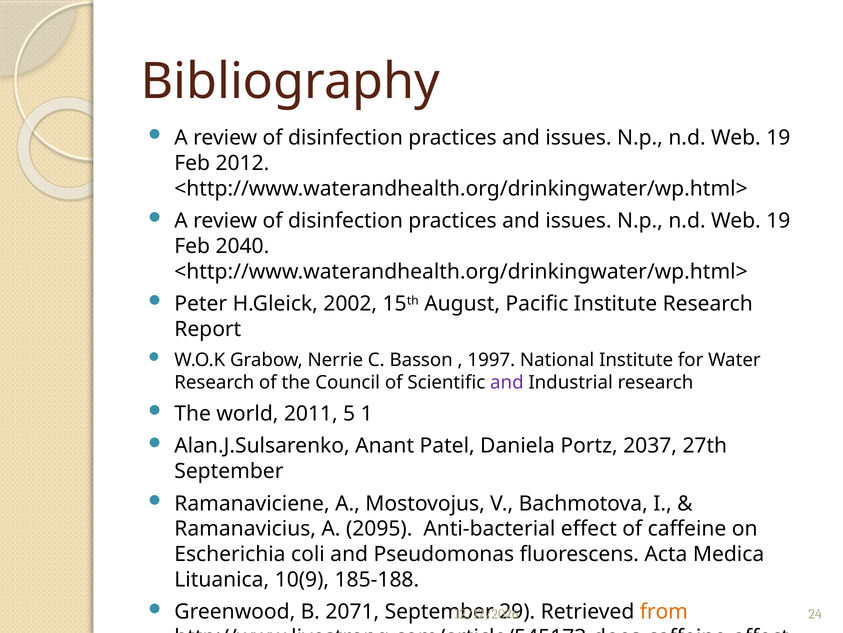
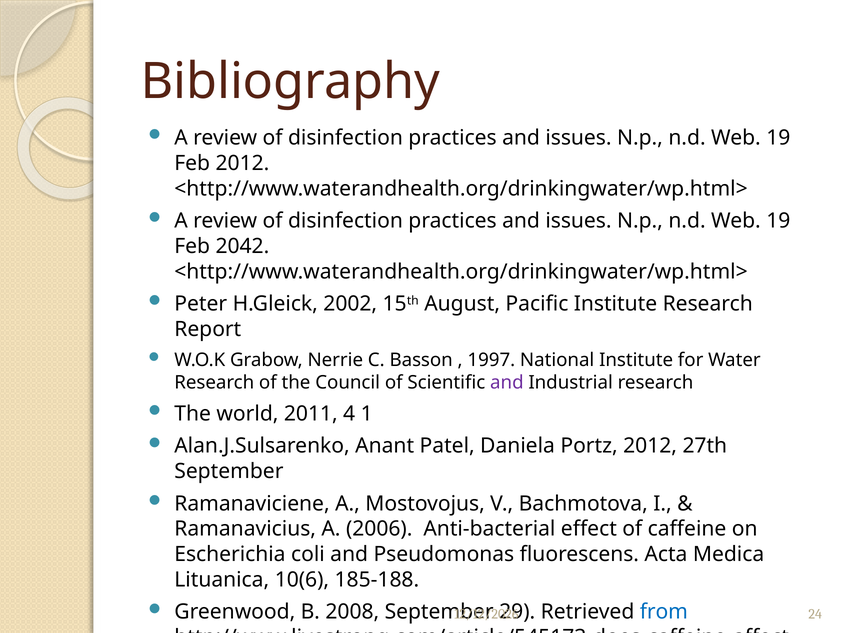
2040: 2040 -> 2042 (242, 246)
5: 5 -> 4 (349, 413)
Portz 2037: 2037 -> 2012 (650, 445)
2095: 2095 -> 2006 (379, 528)
10(9: 10(9 -> 10(6 (302, 579)
2071: 2071 -> 2008 (352, 611)
from colour: orange -> blue (664, 611)
